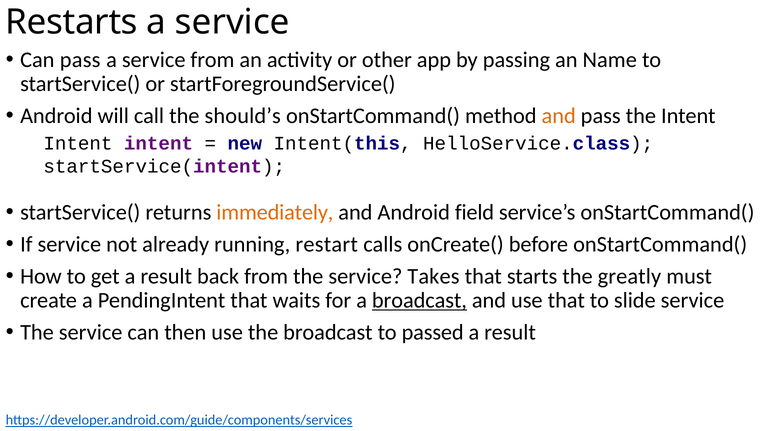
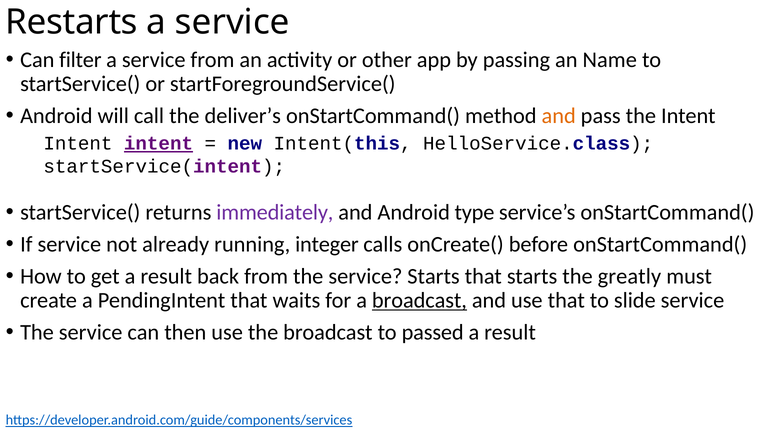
Can pass: pass -> filter (80, 60)
should’s: should’s -> deliver’s (243, 116)
intent underline: none -> present (158, 144)
immediately colour: orange -> purple (275, 212)
field: field -> type (474, 212)
restart: restart -> integer (327, 244)
service Takes: Takes -> Starts (434, 277)
